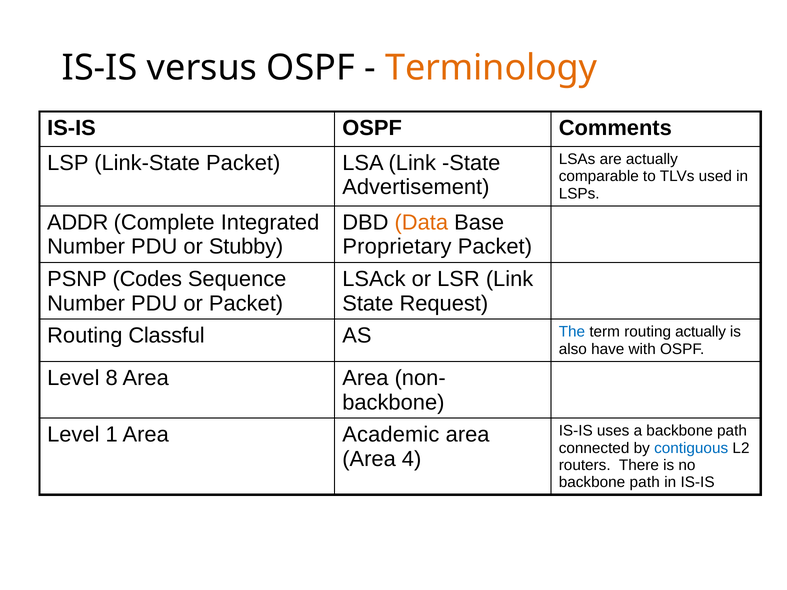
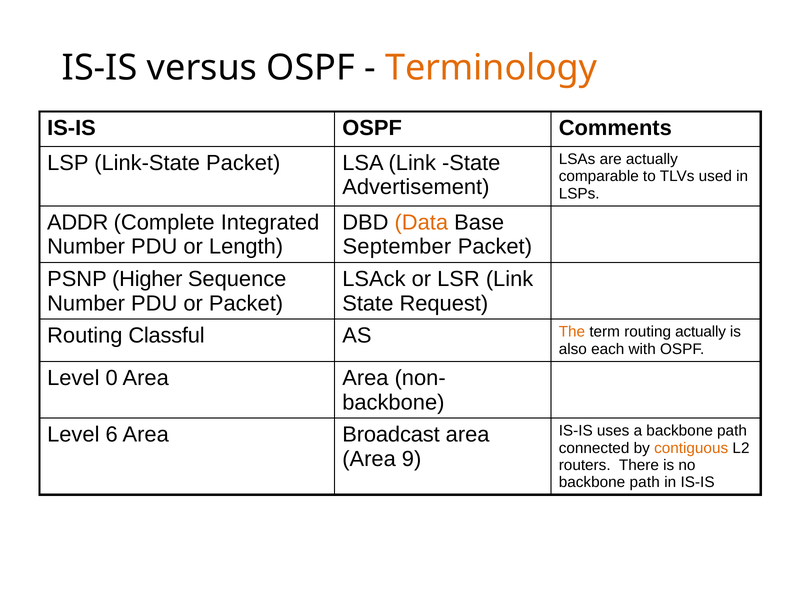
Stubby: Stubby -> Length (246, 247)
Proprietary: Proprietary -> September (397, 247)
Codes: Codes -> Higher (147, 279)
The colour: blue -> orange (572, 332)
have: have -> each (608, 349)
8: 8 -> 0 (112, 378)
1: 1 -> 6 (112, 435)
Academic: Academic -> Broadcast (391, 435)
contiguous colour: blue -> orange (691, 448)
4: 4 -> 9 (412, 459)
